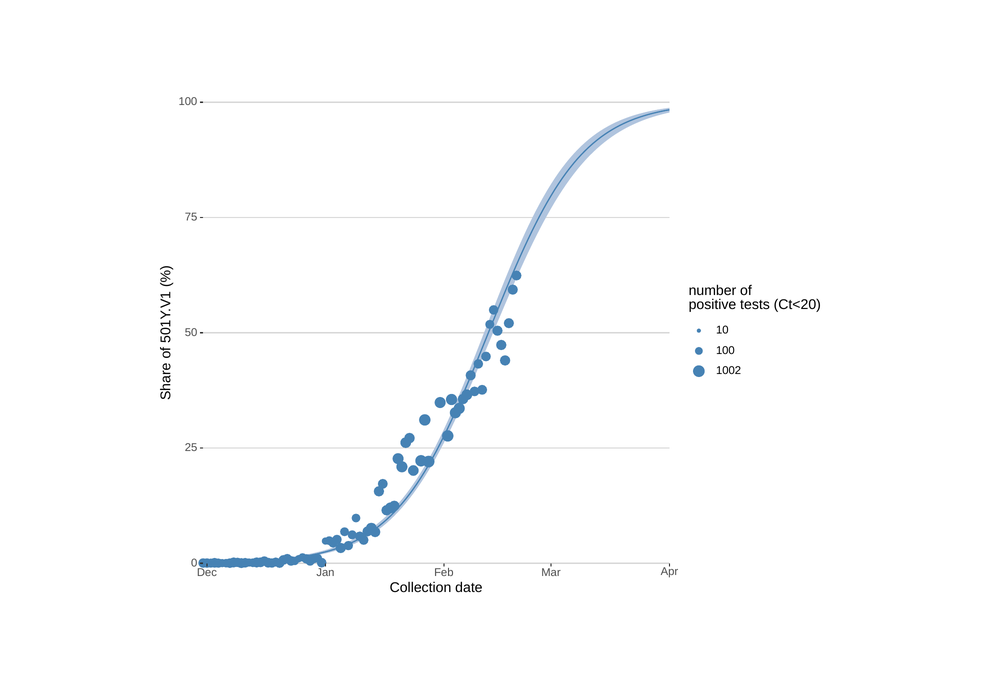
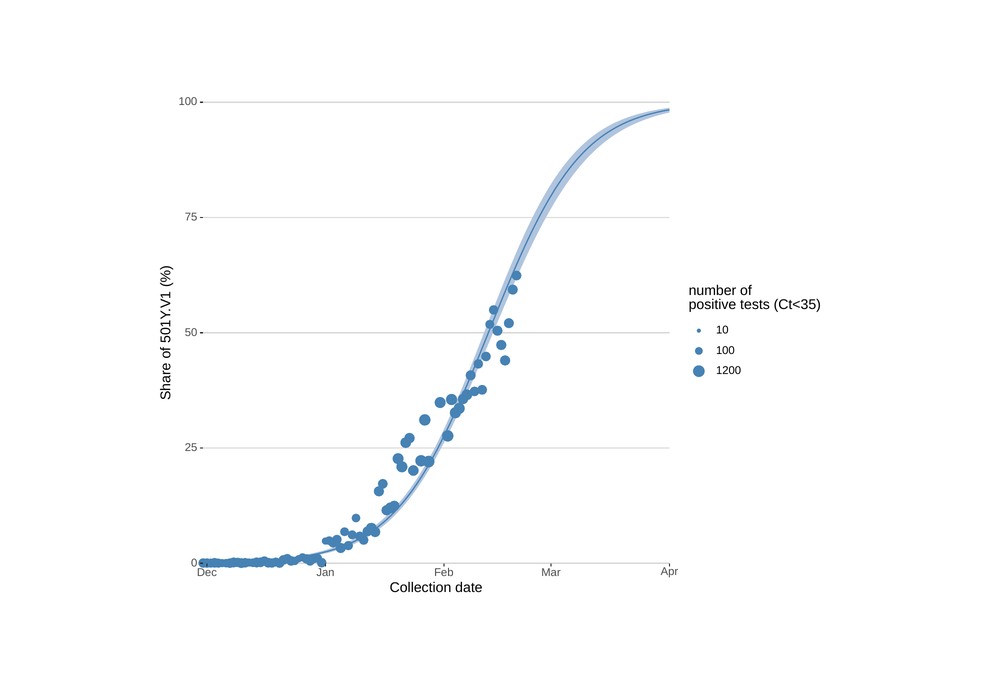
Ct<20: Ct<20 -> Ct<35 (797, 305)
1002: 1002 -> 1200 (729, 371)
